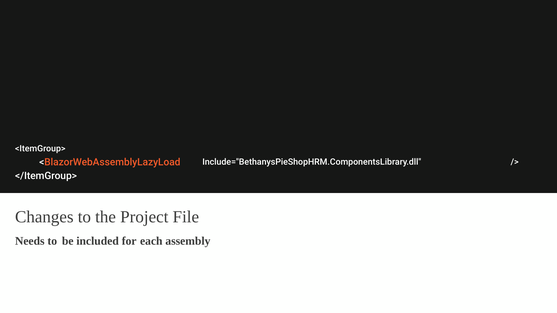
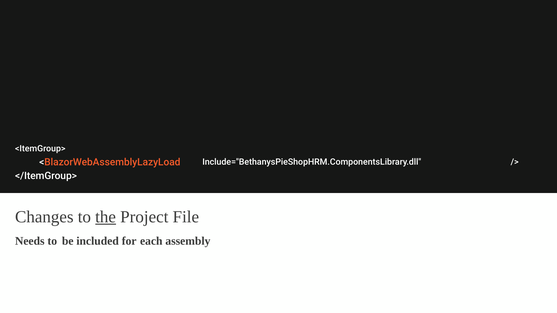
the underline: none -> present (106, 217)
